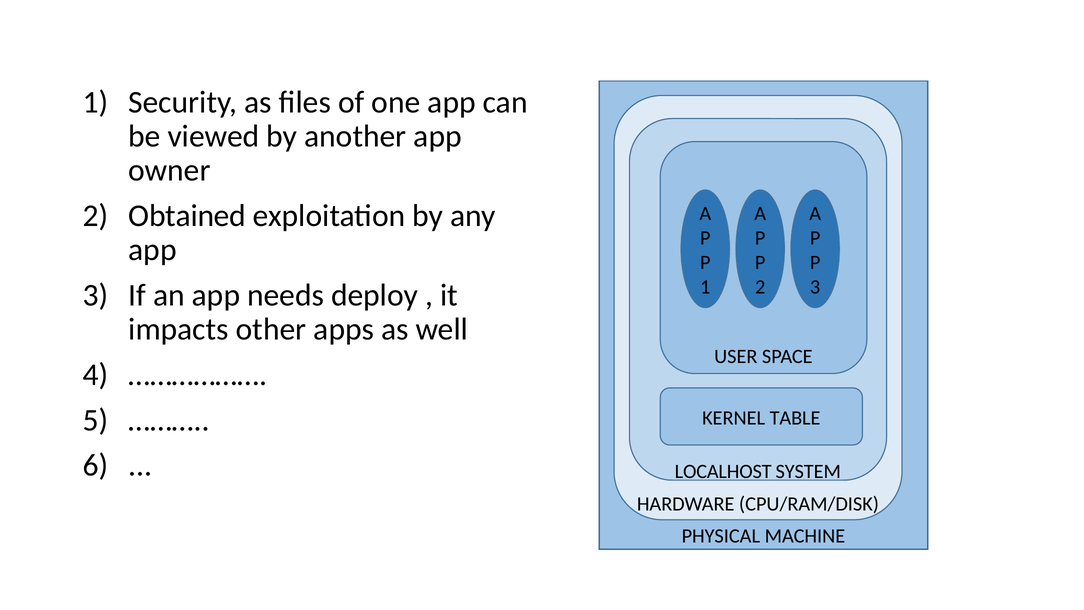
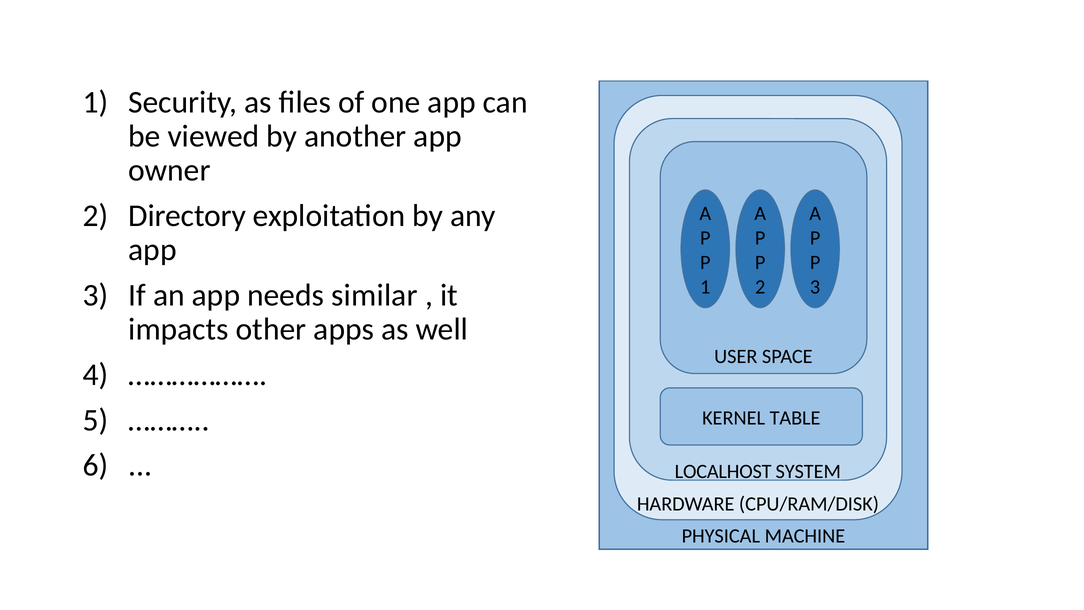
Obtained: Obtained -> Directory (187, 216)
deploy: deploy -> similar (375, 295)
